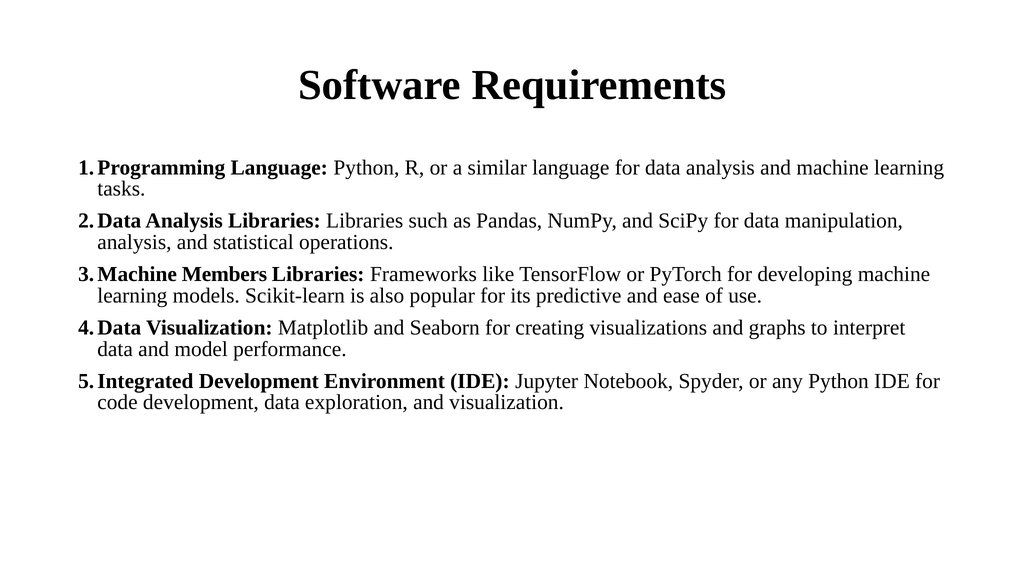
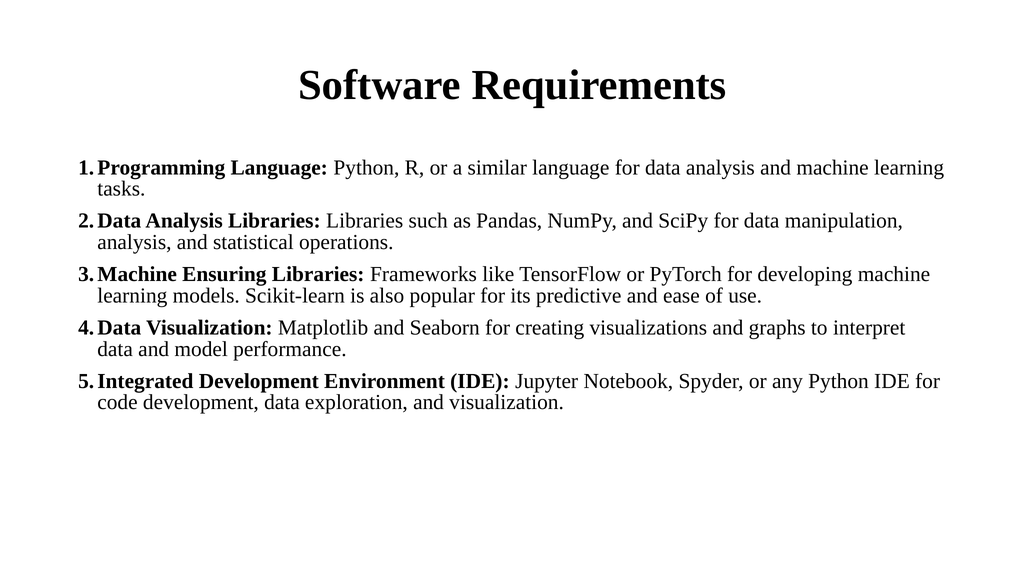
Members: Members -> Ensuring (224, 274)
